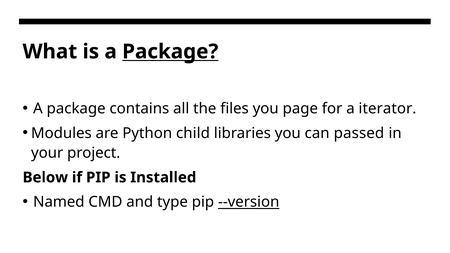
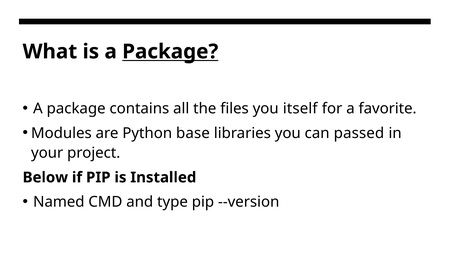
page: page -> itself (300, 109)
iterator: iterator -> favorite (388, 109)
child: child -> base (193, 133)
--version underline: present -> none (249, 202)
